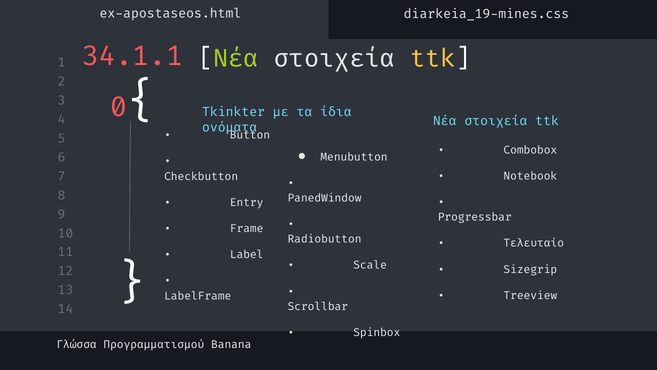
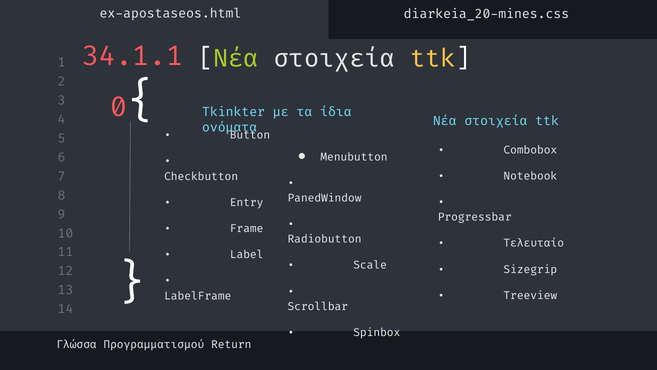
diarkeia_19-mines.css: diarkeia_19-mines.css -> diarkeia_20-mines.css (486, 14)
Banana: Banana -> Return (231, 344)
